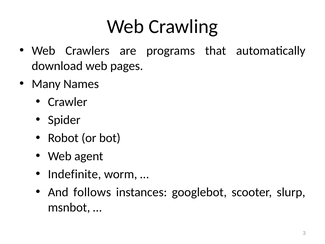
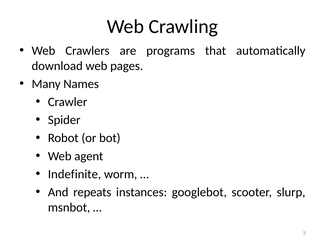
follows: follows -> repeats (92, 192)
